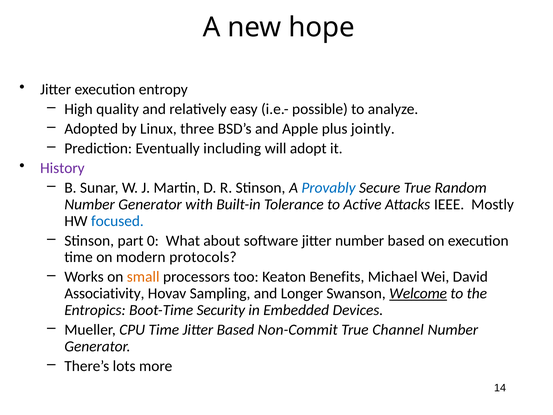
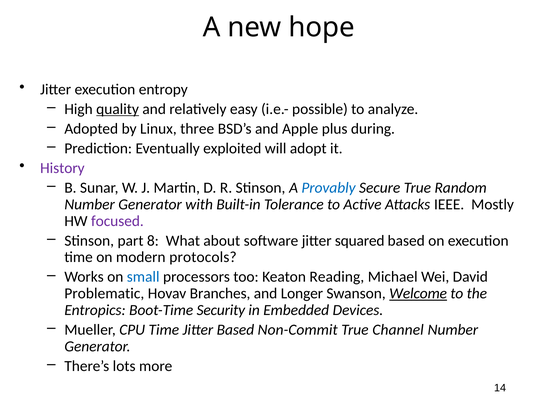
quality underline: none -> present (118, 109)
jointly: jointly -> during (373, 129)
including: including -> exploited (232, 148)
focused colour: blue -> purple (117, 221)
0: 0 -> 8 (153, 240)
jitter number: number -> squared (360, 240)
small colour: orange -> blue (143, 277)
Benefits: Benefits -> Reading (337, 277)
Associativity: Associativity -> Problematic (104, 293)
Sampling: Sampling -> Branches (220, 293)
